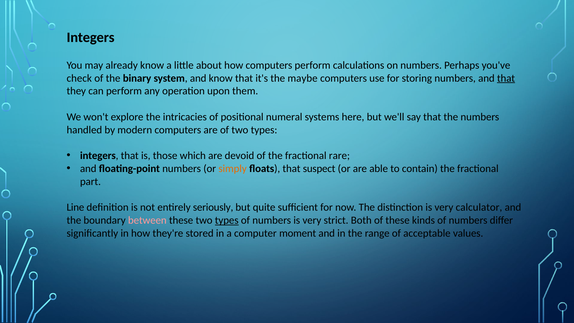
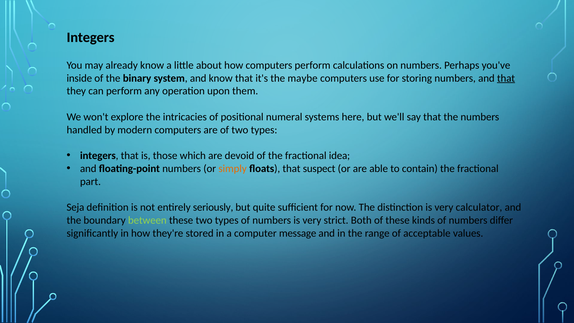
check: check -> inside (79, 78)
rare: rare -> idea (339, 156)
Line: Line -> Seja (75, 207)
between colour: pink -> light green (147, 220)
types underline: present -> none (227, 220)
moment: moment -> message (298, 233)
